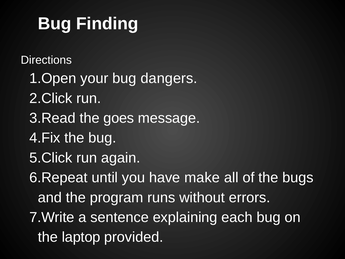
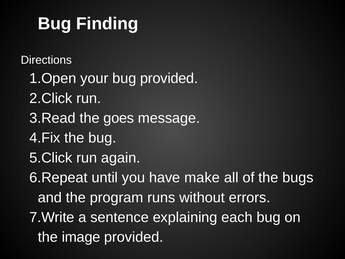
bug dangers: dangers -> provided (169, 78)
laptop: laptop -> image (81, 237)
